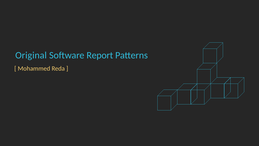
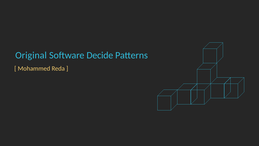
Report: Report -> Decide (100, 55)
